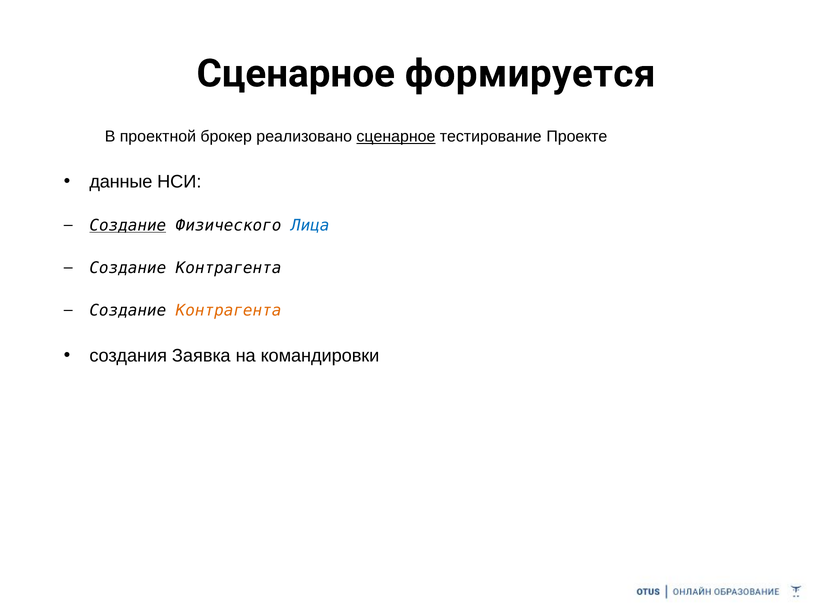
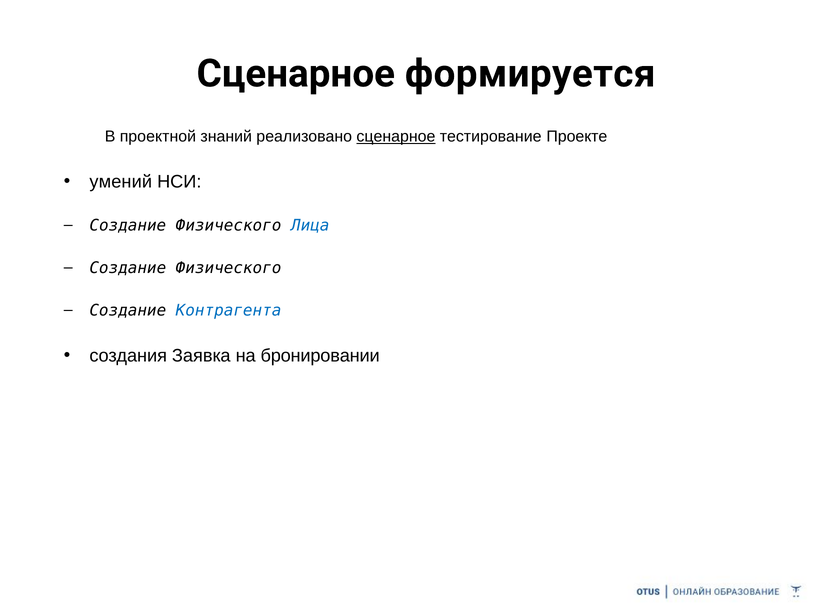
брокер: брокер -> знаний (226, 136)
данные: данные -> умений (121, 182)
Создание underline: present -> none (128, 225)
Контрагента: Контрагента -> Физического (229, 268)
Контрагента colour: orange -> blue (229, 310)
командировки: командировки -> бронировании (320, 355)
